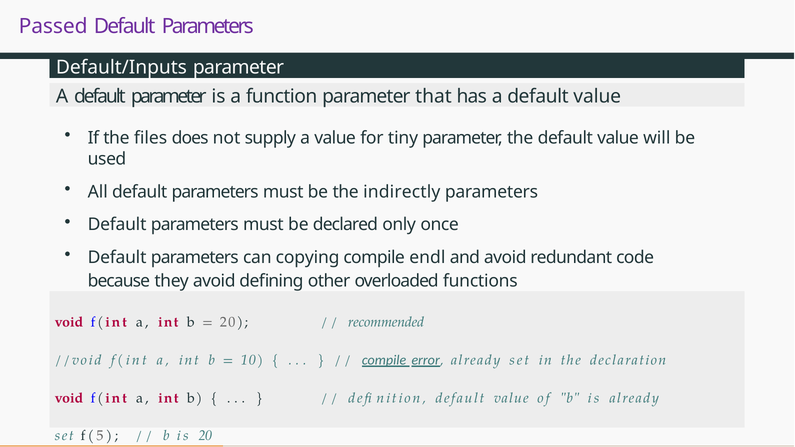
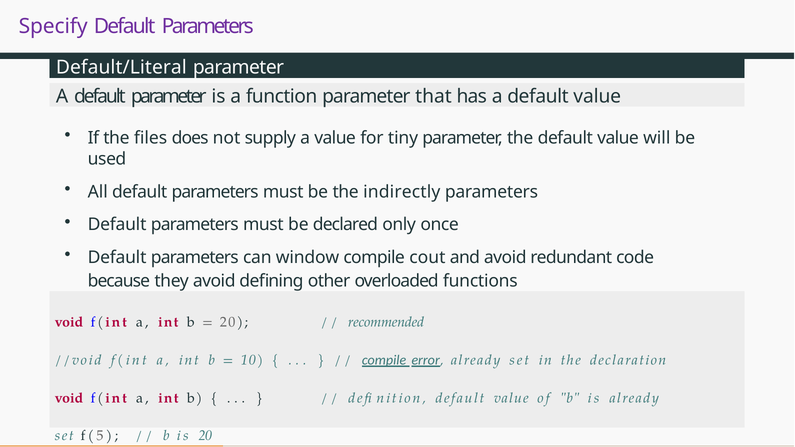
Passed: Passed -> Specify (53, 26)
Default/Inputs: Default/Inputs -> Default/Literal (121, 68)
copying: copying -> window (308, 257)
endl: endl -> cout (427, 257)
